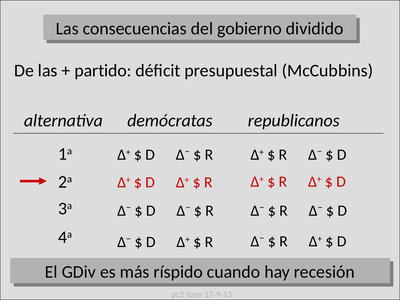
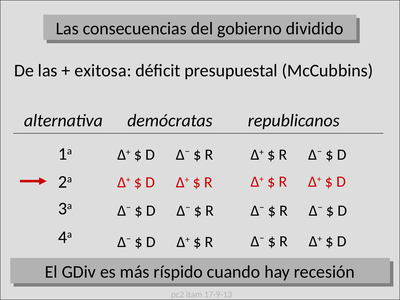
partido: partido -> exitosa (103, 71)
